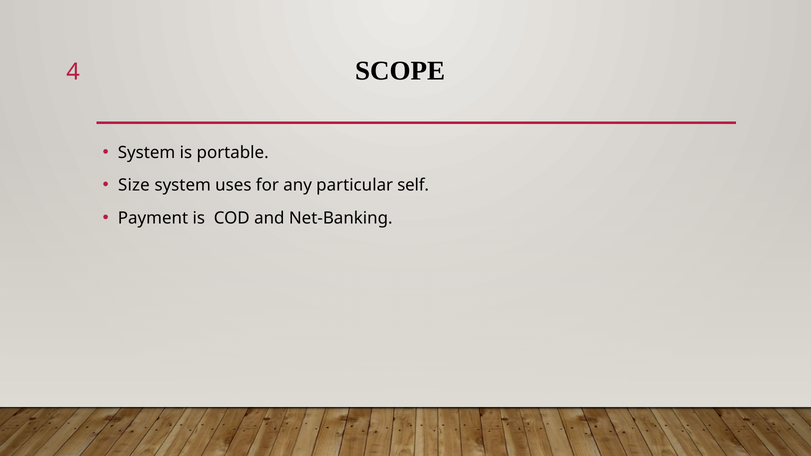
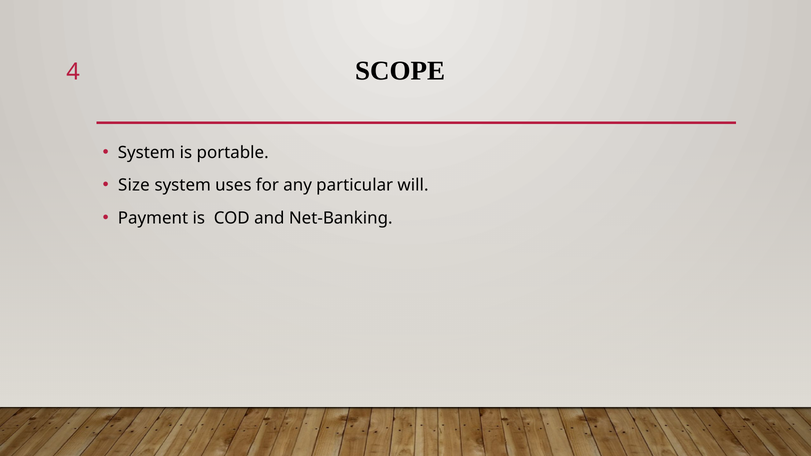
self: self -> will (413, 185)
